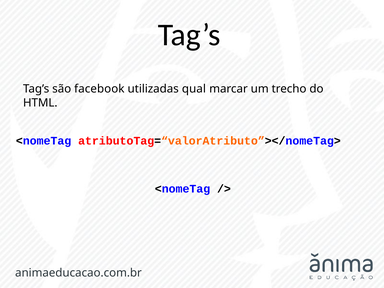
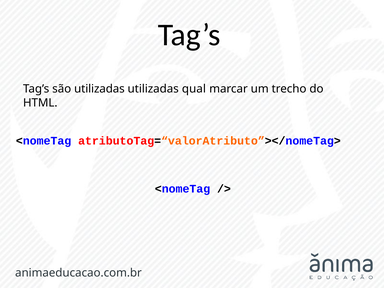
são facebook: facebook -> utilizadas (99, 89)
